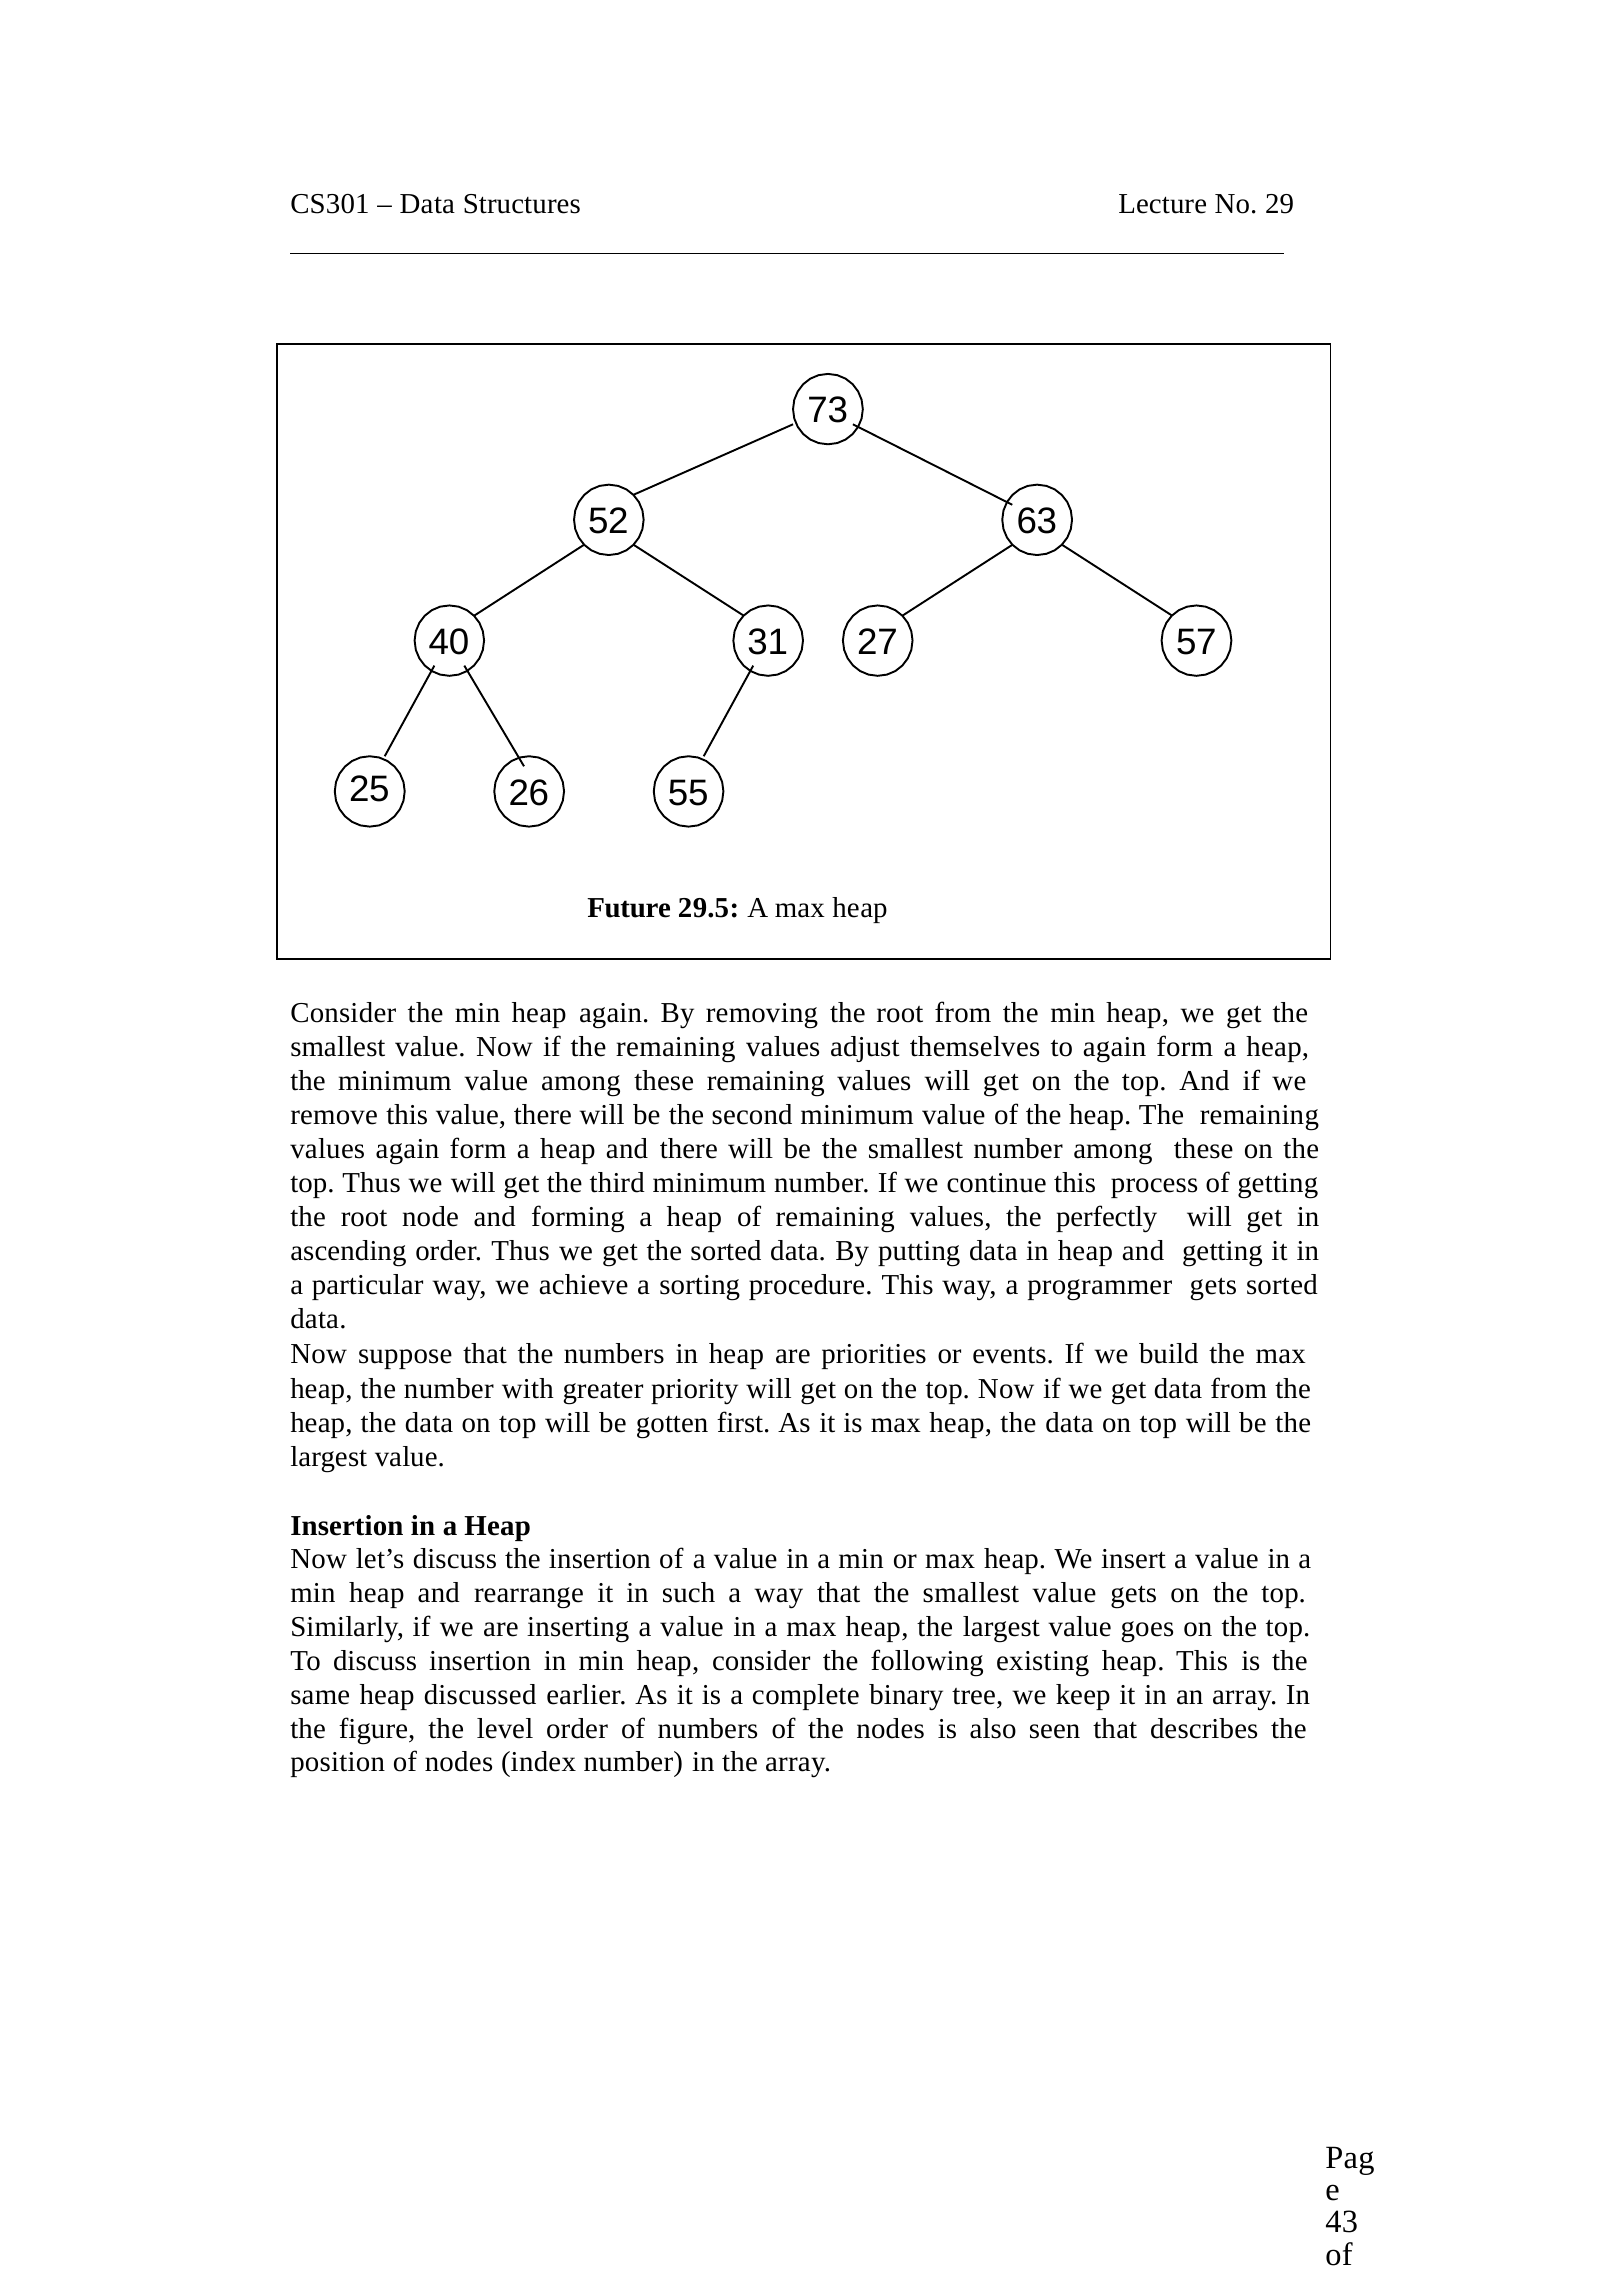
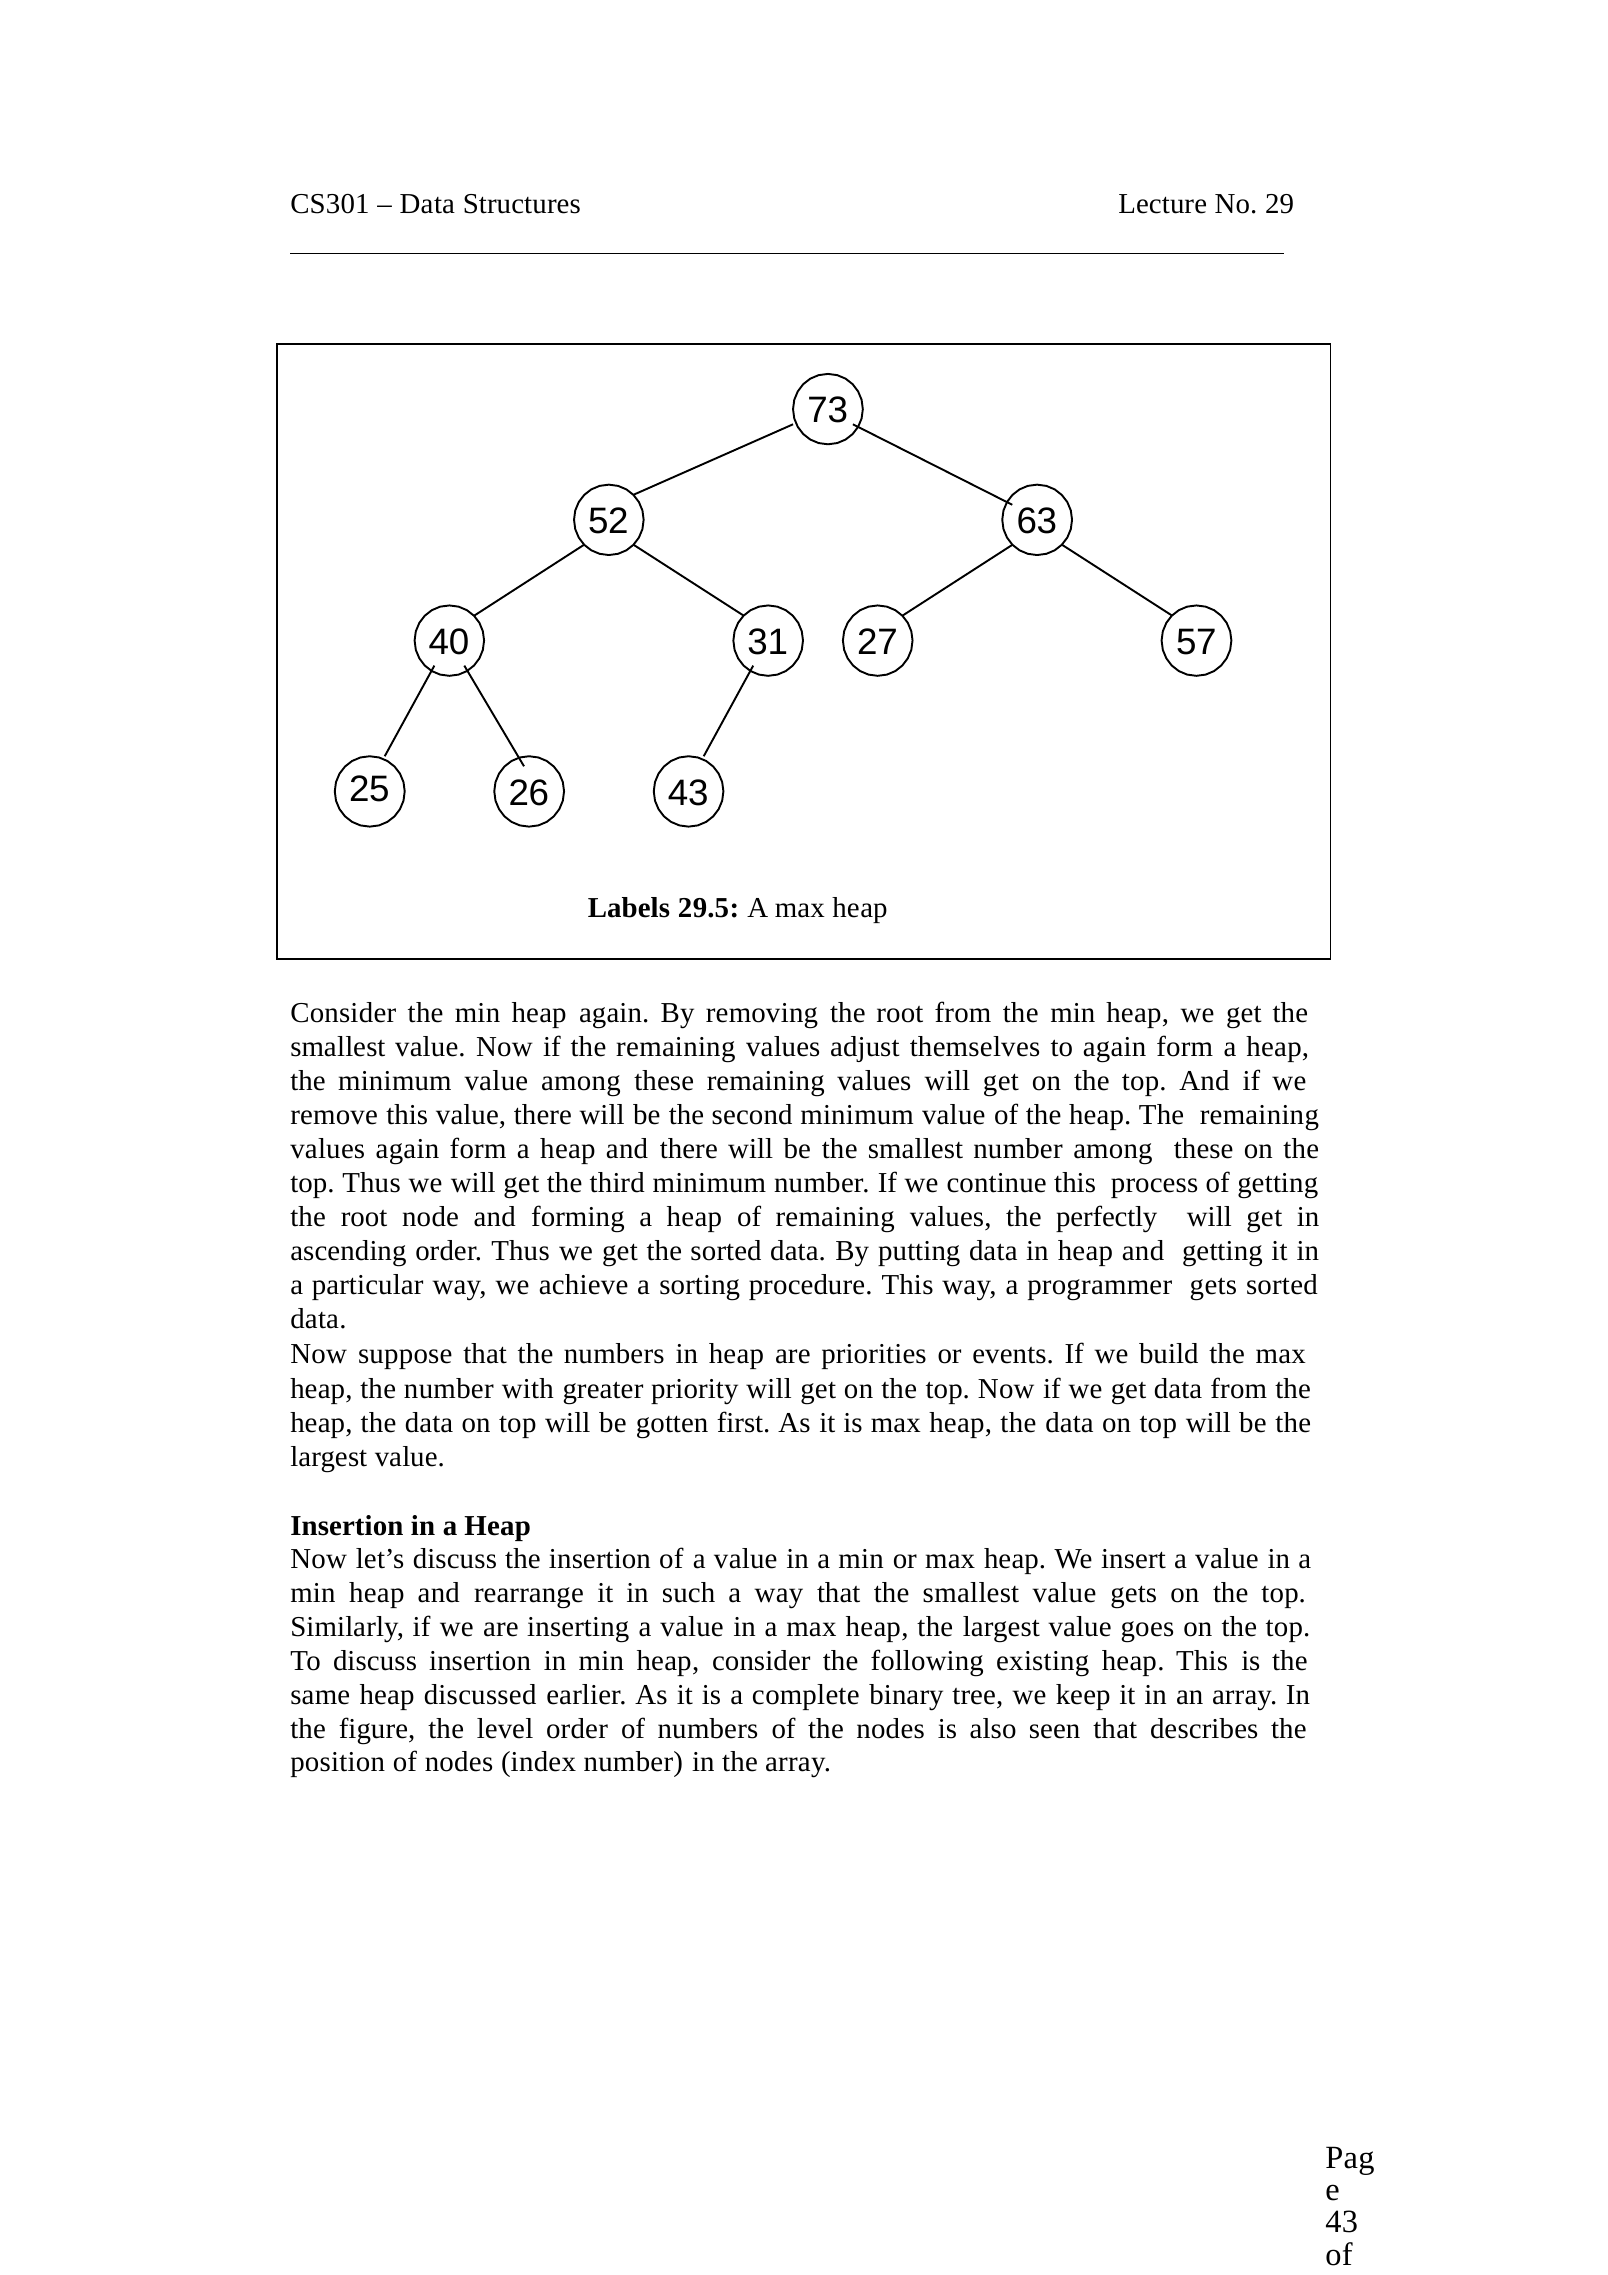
25 55: 55 -> 43 (688, 793)
Future: Future -> Labels (629, 908)
